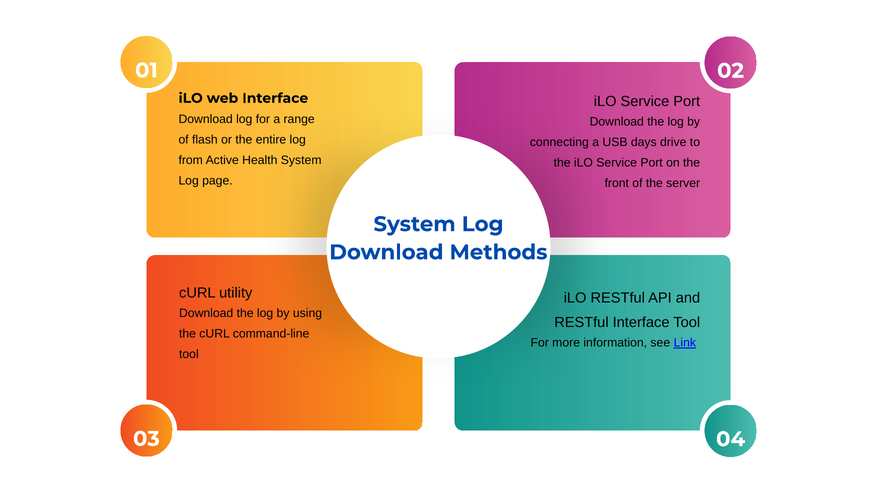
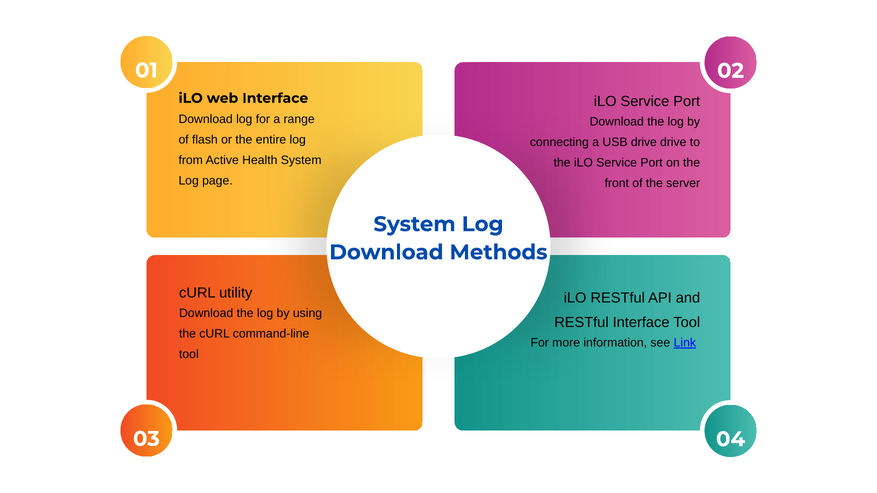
USB days: days -> drive (644, 142)
